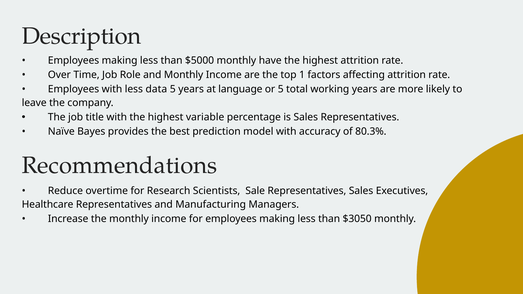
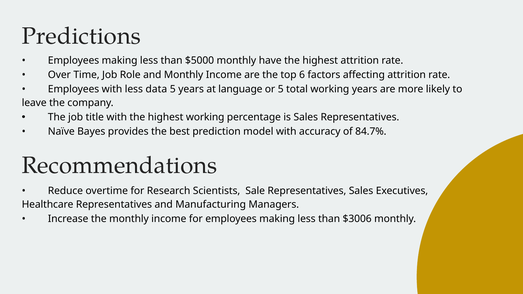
Description: Description -> Predictions (81, 36)
1: 1 -> 6 (302, 75)
highest variable: variable -> working (205, 117)
80.3%: 80.3% -> 84.7% (371, 132)
$3050: $3050 -> $3006 (357, 219)
